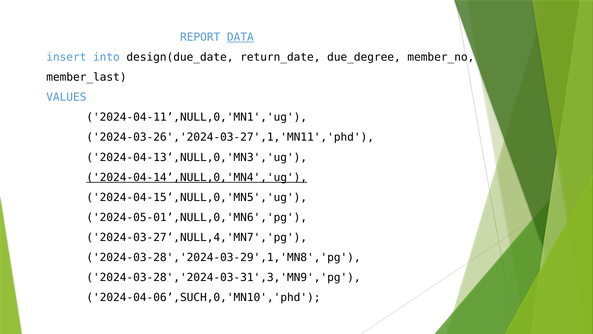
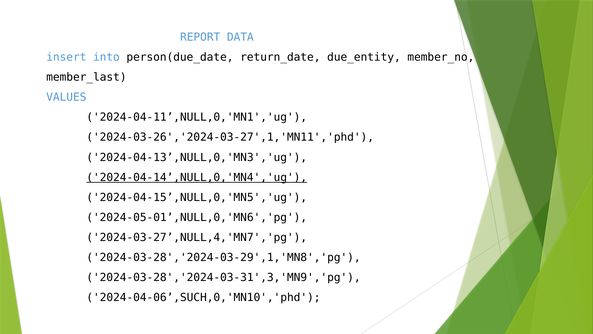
DATA underline: present -> none (240, 37)
design(due_date: design(due_date -> person(due_date (180, 57)
due_degree: due_degree -> due_entity (364, 57)
